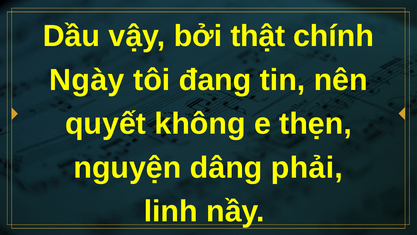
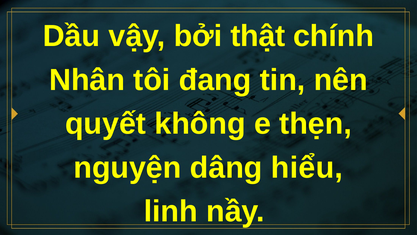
Ngày: Ngày -> Nhân (87, 80)
phải: phải -> hiểu (307, 167)
